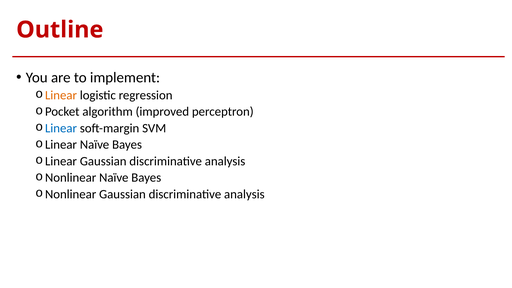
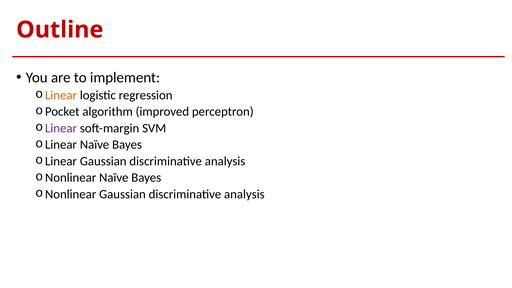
Linear colour: blue -> purple (61, 128)
